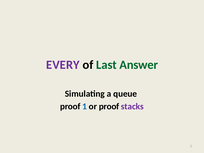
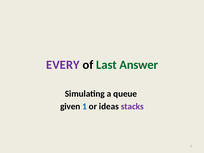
proof: proof -> given (70, 106)
or proof: proof -> ideas (109, 106)
